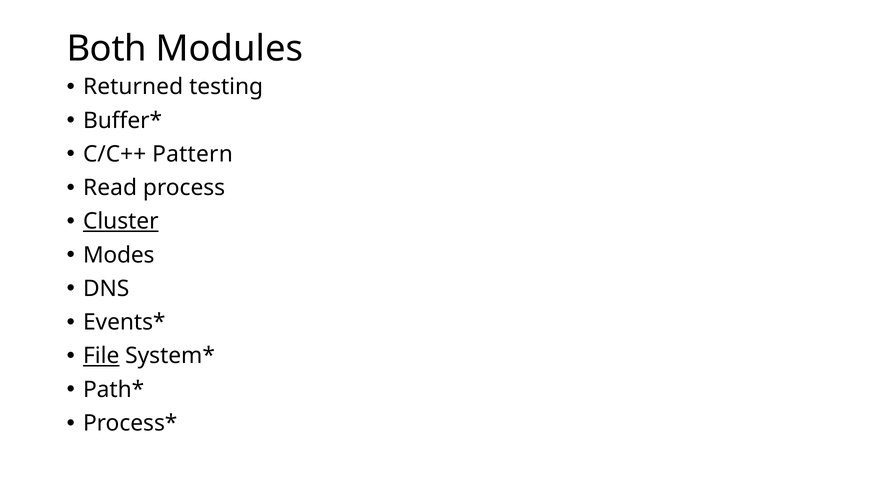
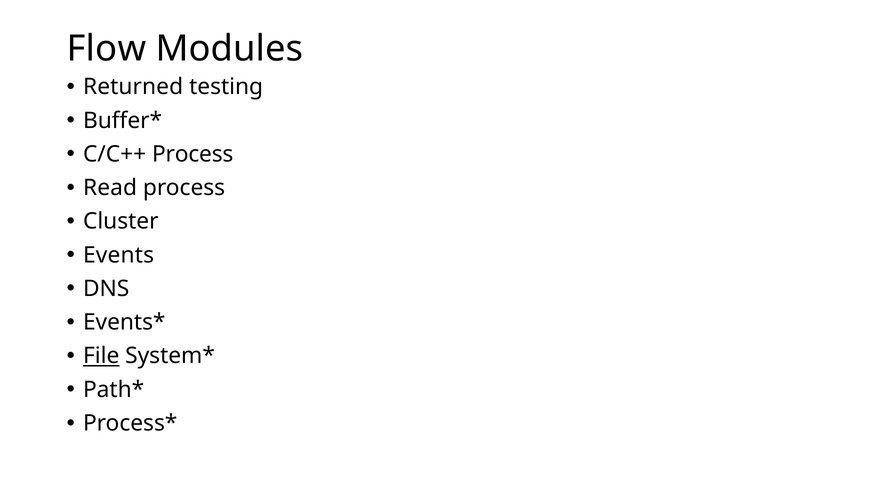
Both: Both -> Flow (106, 49)
C/C++ Pattern: Pattern -> Process (193, 154)
Cluster underline: present -> none (121, 222)
Modes: Modes -> Events (119, 255)
